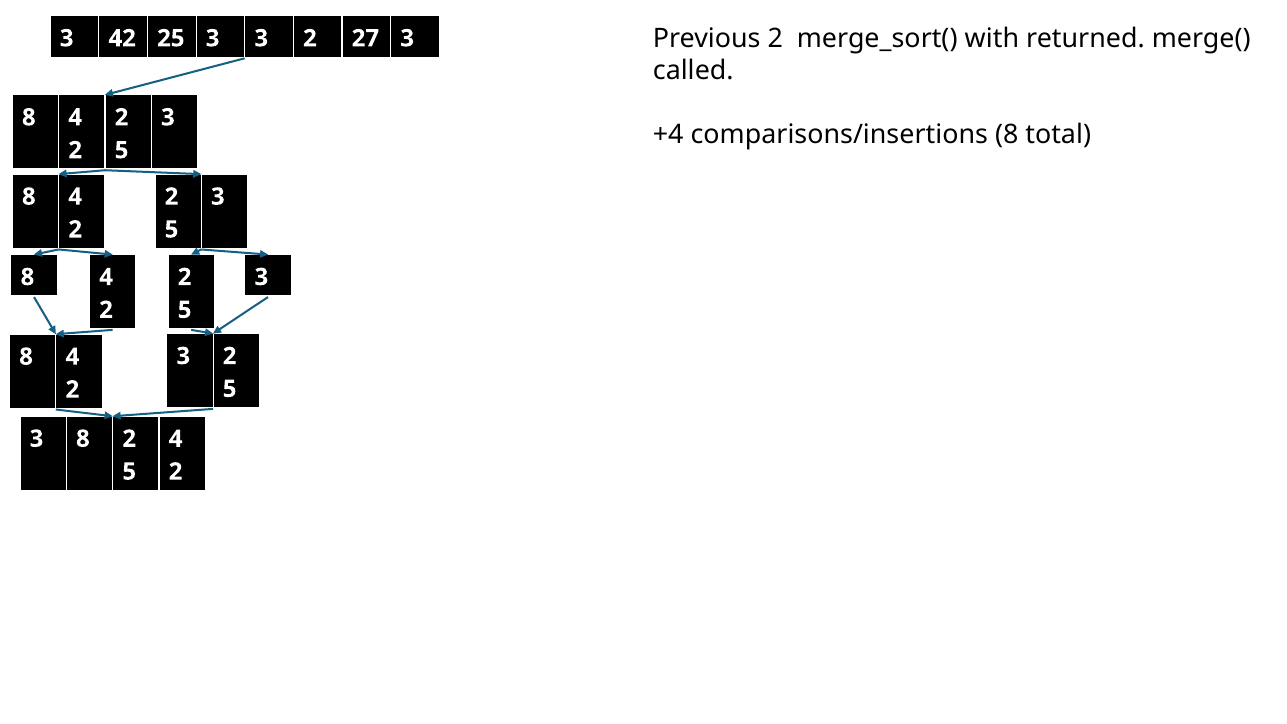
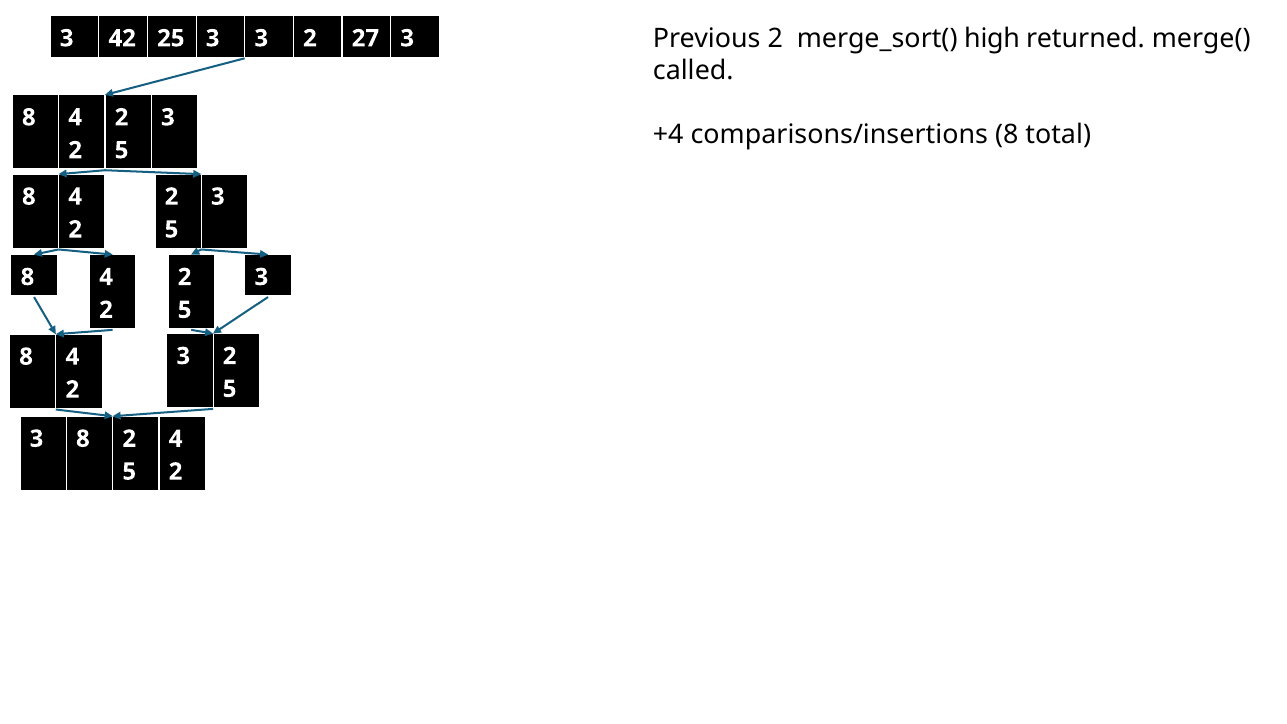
with: with -> high (992, 38)
